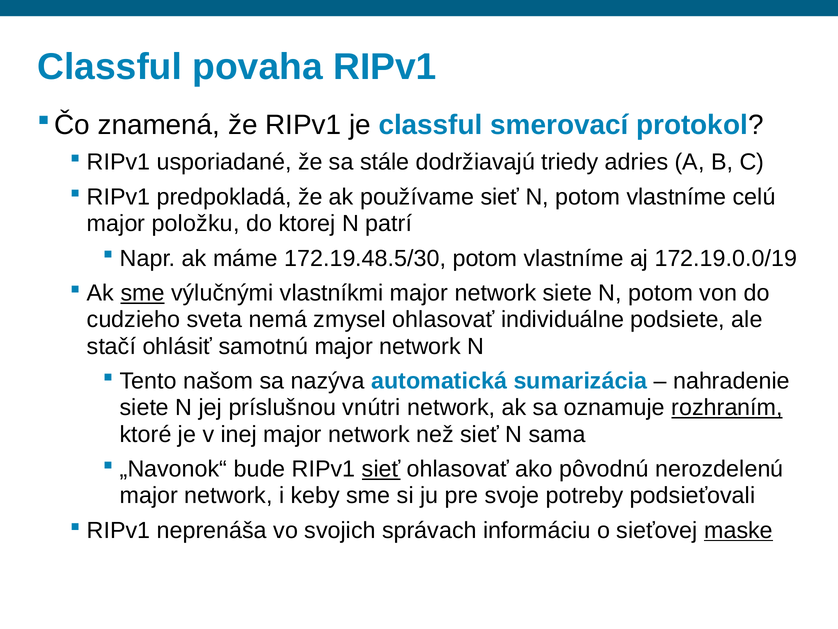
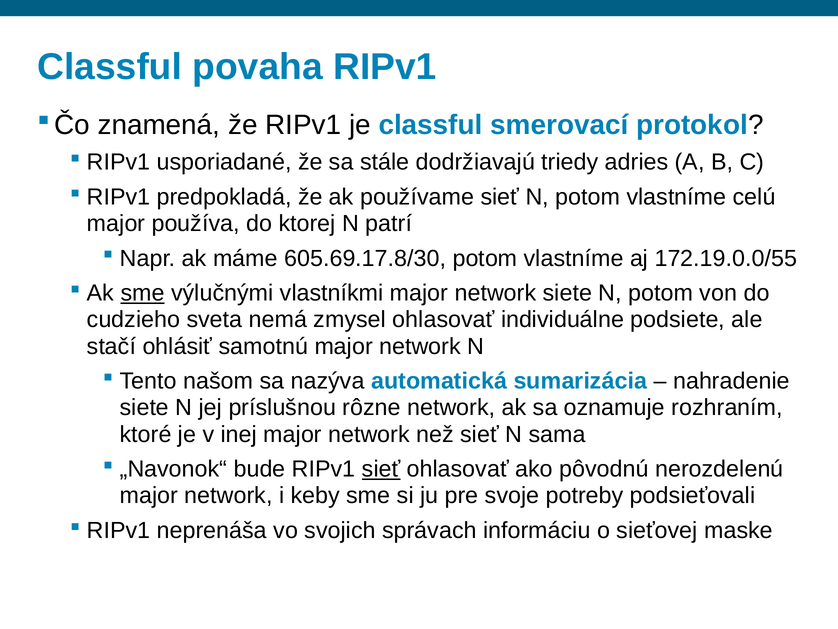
položku: položku -> používa (196, 223)
172.19.48.5/30: 172.19.48.5/30 -> 605.69.17.8/30 (365, 258)
172.19.0.0/19: 172.19.0.0/19 -> 172.19.0.0/55 (726, 258)
vnútri: vnútri -> rôzne (372, 407)
rozhraním underline: present -> none (727, 407)
maske underline: present -> none (738, 530)
